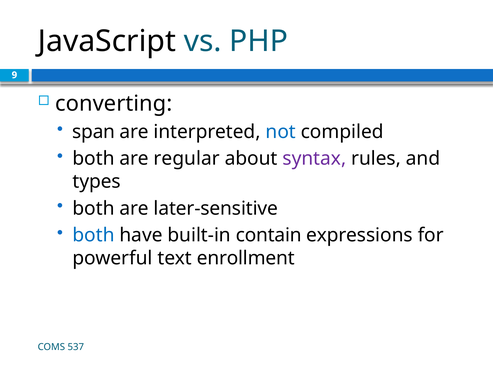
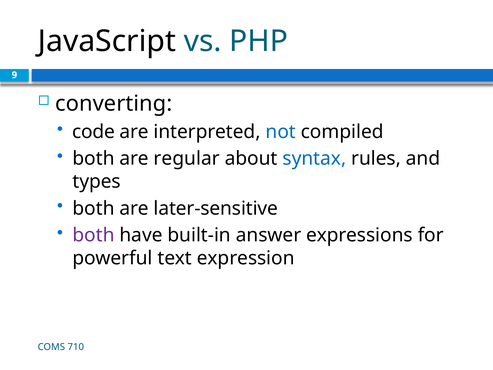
span: span -> code (94, 132)
syntax colour: purple -> blue (314, 158)
both colour: blue -> purple (94, 235)
contain: contain -> answer (269, 235)
enrollment: enrollment -> expression (246, 258)
537: 537 -> 710 (76, 347)
